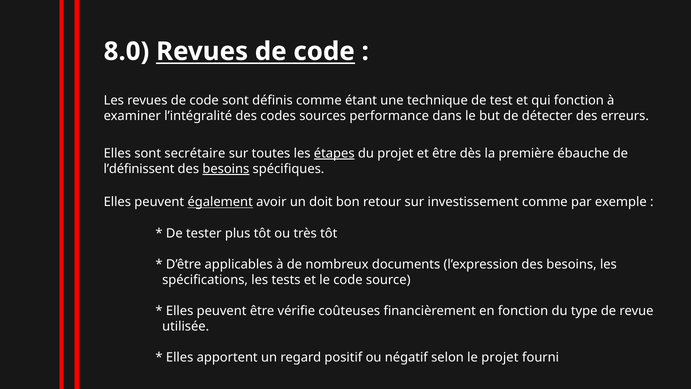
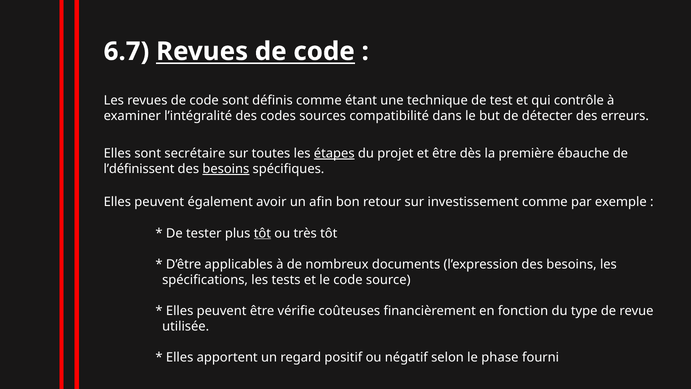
8.0: 8.0 -> 6.7 (126, 51)
qui fonction: fonction -> contrôle (579, 100)
performance: performance -> compatibilité (389, 116)
également underline: present -> none (220, 202)
doit: doit -> afin (321, 202)
tôt underline: none -> present (262, 233)
le projet: projet -> phase (500, 357)
